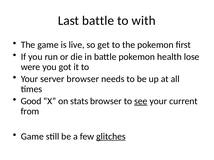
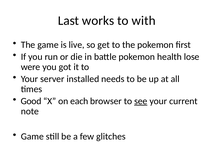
Last battle: battle -> works (98, 21)
server browser: browser -> installed (83, 79)
stats: stats -> each (79, 101)
from: from -> note (30, 112)
glitches underline: present -> none (111, 137)
